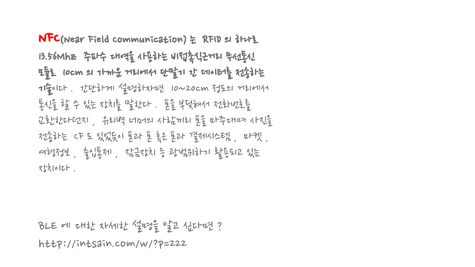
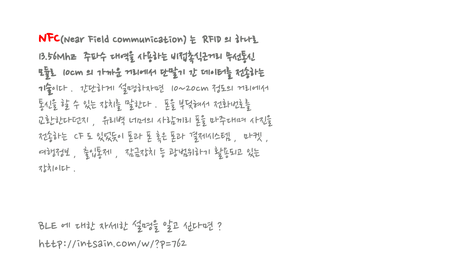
http://intsain.com/w/?p=222: http://intsain.com/w/?p=222 -> http://intsain.com/w/?p=762 (113, 244)
